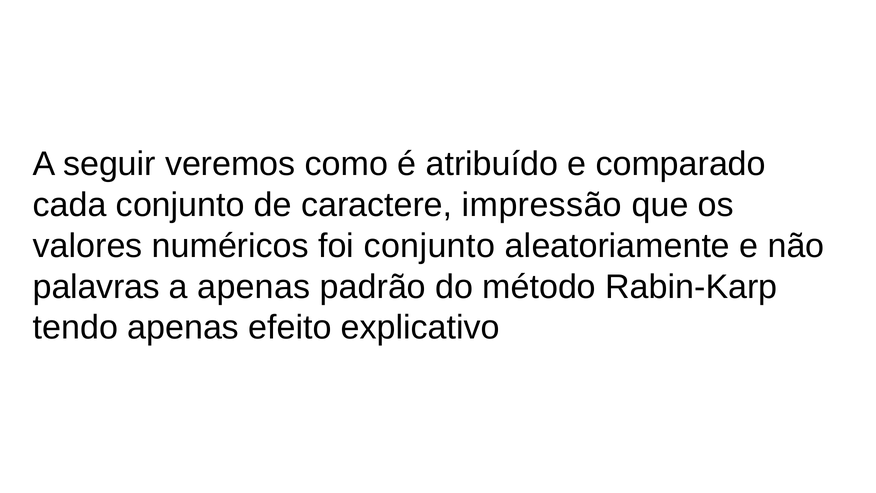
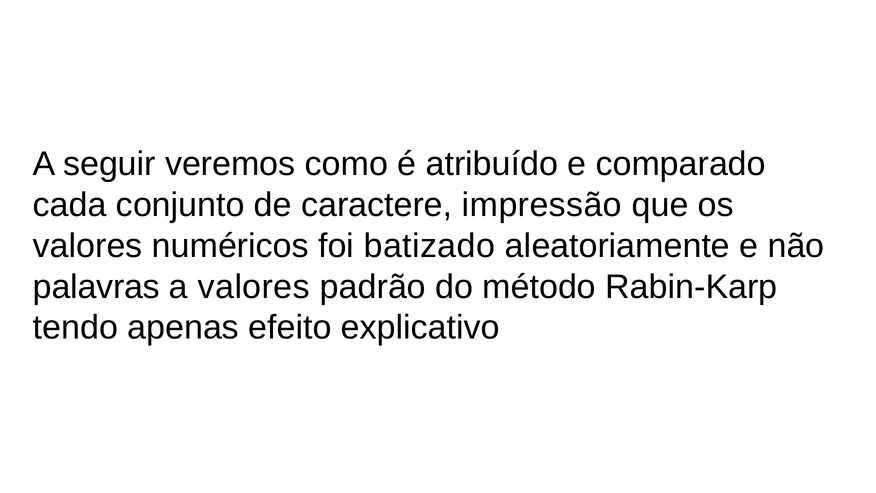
foi conjunto: conjunto -> batizado (429, 246)
a apenas: apenas -> valores (254, 287)
